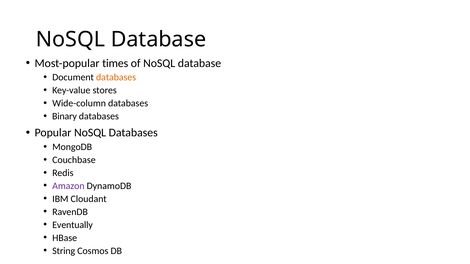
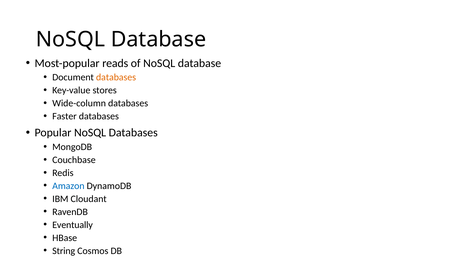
times: times -> reads (115, 63)
Binary: Binary -> Faster (64, 116)
Amazon colour: purple -> blue (68, 186)
